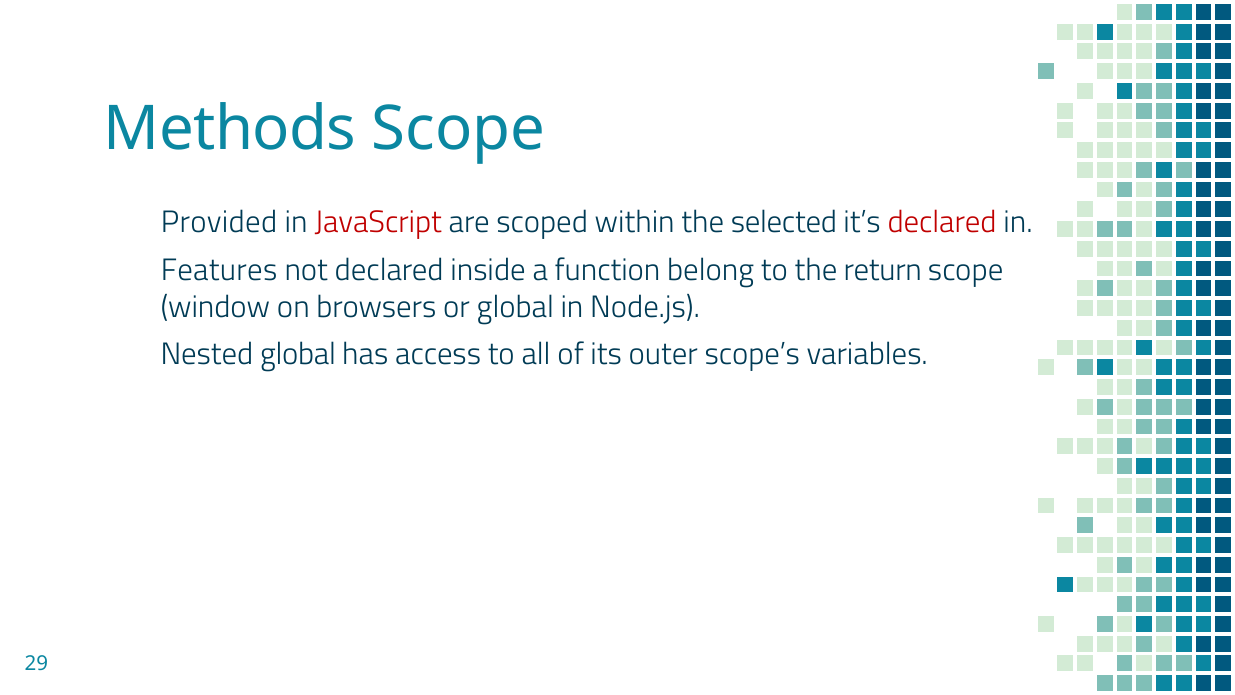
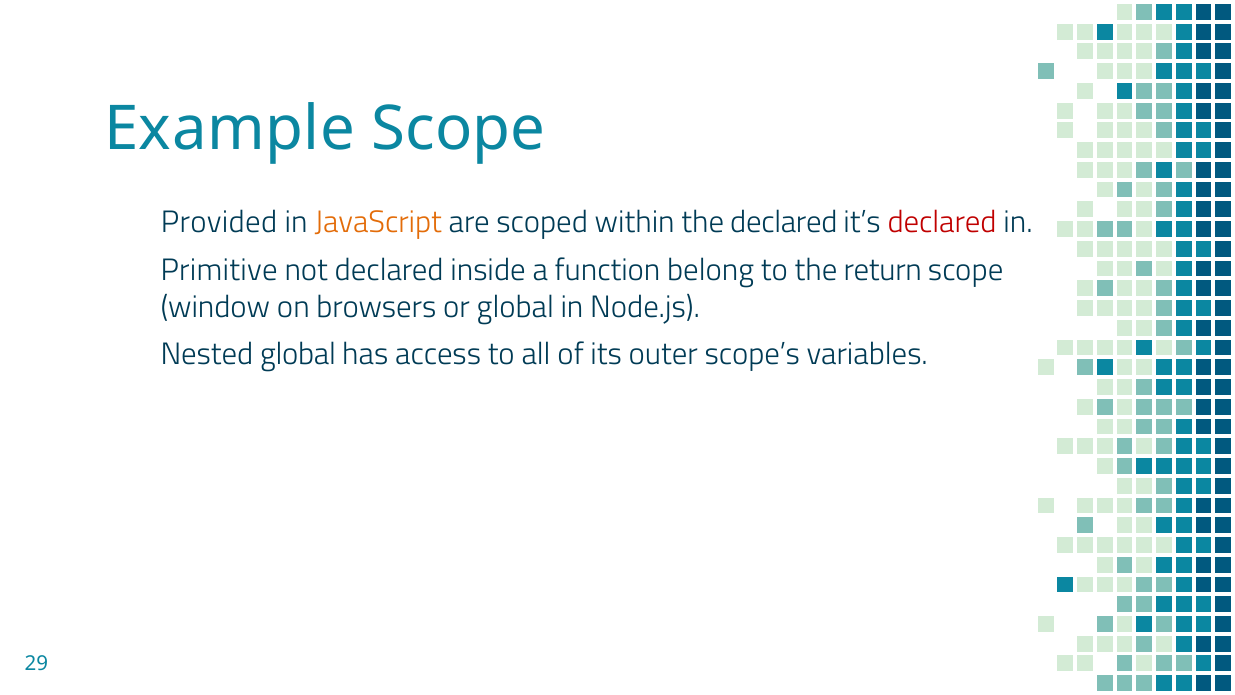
Methods: Methods -> Example (230, 129)
JavaScript colour: red -> orange (378, 223)
the selected: selected -> declared (784, 223)
Features: Features -> Primitive (219, 270)
